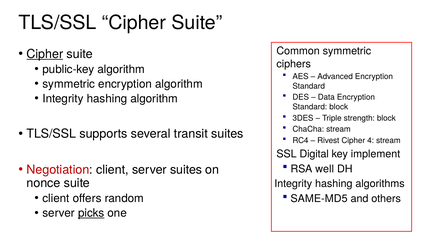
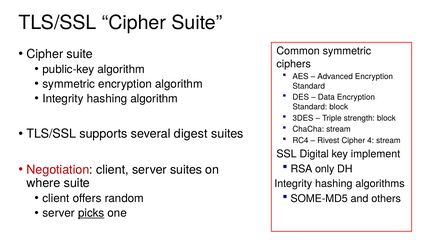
Cipher underline: present -> none (45, 54)
transit: transit -> digest (191, 134)
well: well -> only (325, 169)
nonce: nonce -> where (43, 183)
SAME-MD5: SAME-MD5 -> SOME-MD5 (319, 199)
